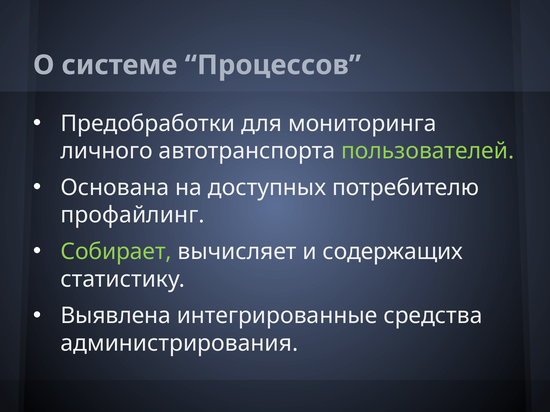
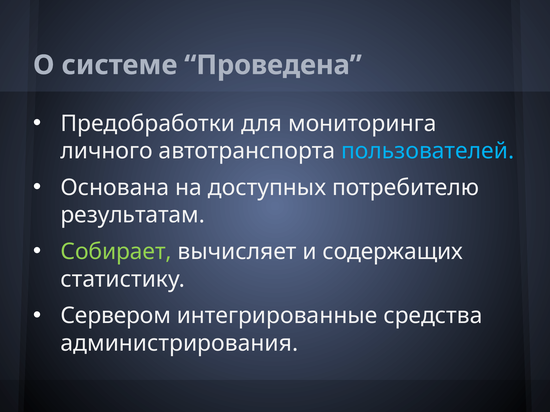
Процессов: Процессов -> Проведена (273, 65)
пользователей colour: light green -> light blue (428, 151)
профайлинг: профайлинг -> результатам (133, 215)
Выявлена: Выявлена -> Сервером (116, 316)
